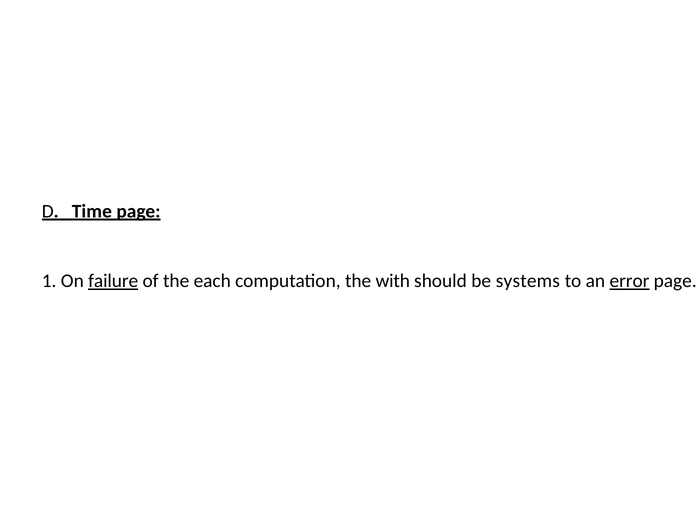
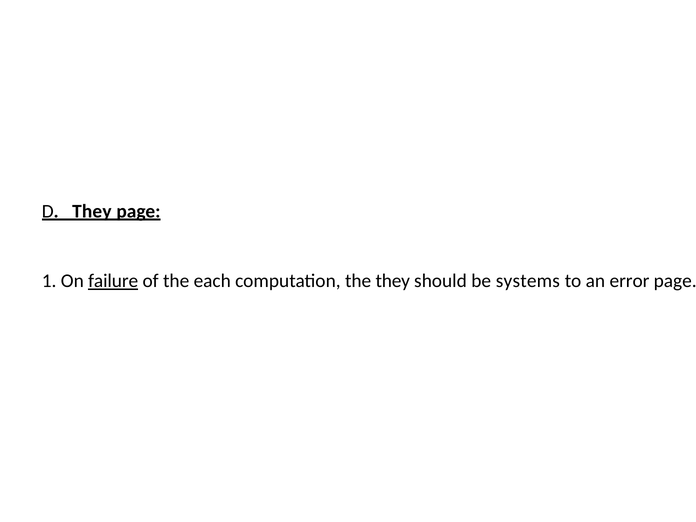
D Time: Time -> They (92, 211)
the with: with -> they (393, 281)
error underline: present -> none (629, 281)
